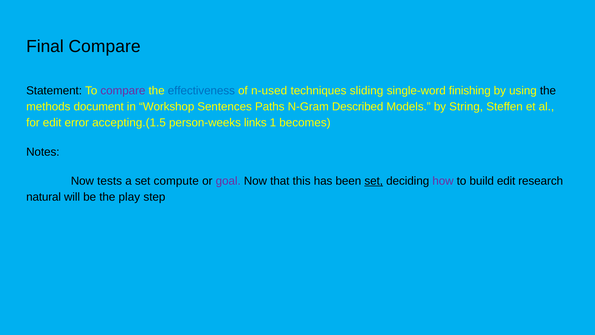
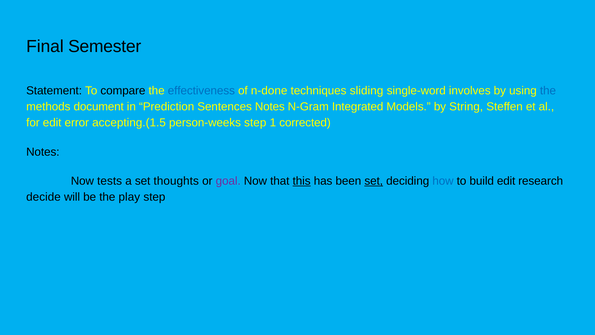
Final Compare: Compare -> Semester (105, 47)
compare colour: purple -> black (123, 91)
n-used: n-used -> n-done (269, 91)
finishing: finishing -> involves (470, 91)
the colour: black -> blue (548, 91)
Workshop: Workshop -> Prediction (167, 107)
Sentences Paths: Paths -> Notes (270, 107)
Described: Described -> Integrated (358, 107)
person-weeks links: links -> step (255, 123)
becomes: becomes -> corrected (305, 123)
compute: compute -> thoughts (176, 181)
this underline: none -> present (302, 181)
how colour: purple -> blue (443, 181)
natural: natural -> decide (43, 197)
